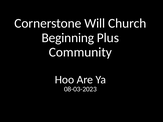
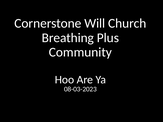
Beginning: Beginning -> Breathing (68, 38)
